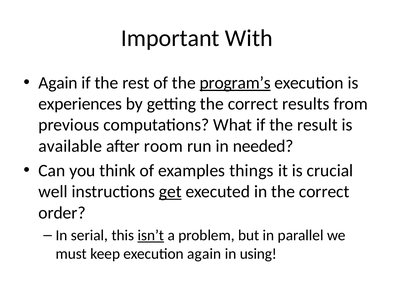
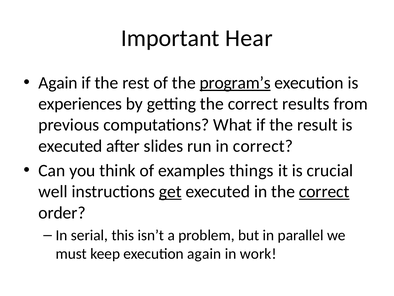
With: With -> Hear (249, 38)
available: available -> executed (70, 146)
room: room -> slides (163, 146)
in needed: needed -> correct (263, 146)
correct underline: none -> present (324, 191)
isn’t underline: present -> none (151, 235)
using: using -> work (258, 253)
